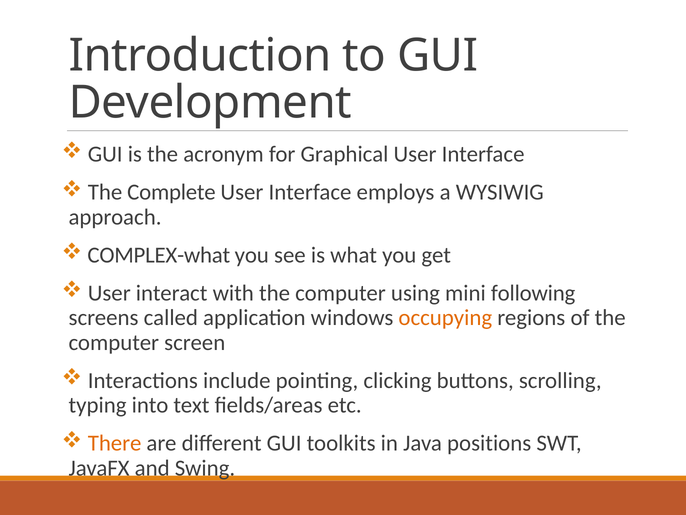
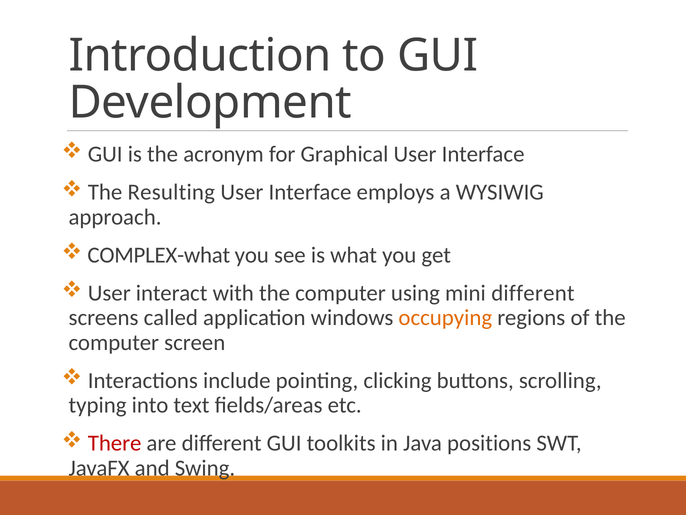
Complete: Complete -> Resulting (171, 192)
mini following: following -> different (533, 293)
There colour: orange -> red (115, 443)
